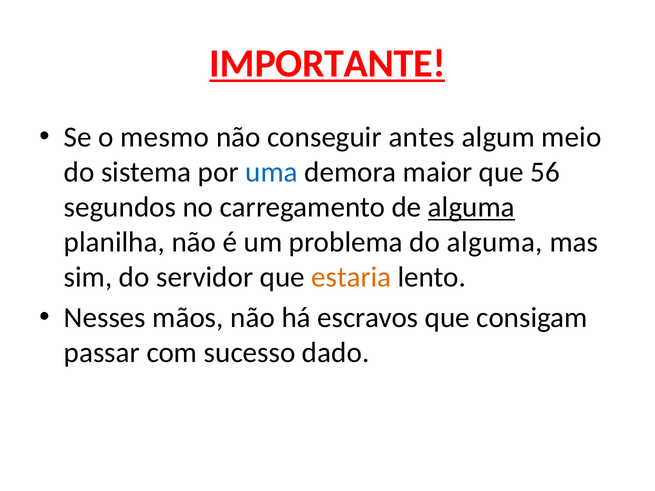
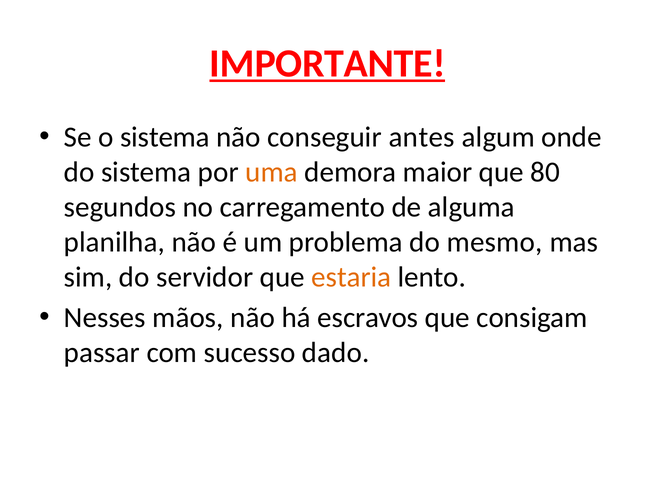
o mesmo: mesmo -> sistema (165, 137)
meio: meio -> onde (572, 137)
uma colour: blue -> orange (272, 172)
56: 56 -> 80 (545, 172)
alguma underline: present -> none (471, 207)
do alguma: alguma -> mesmo (495, 242)
